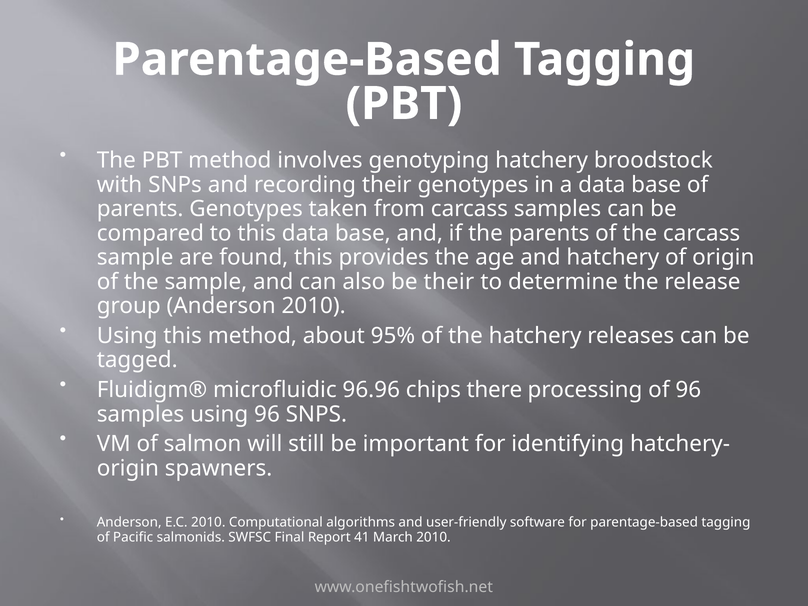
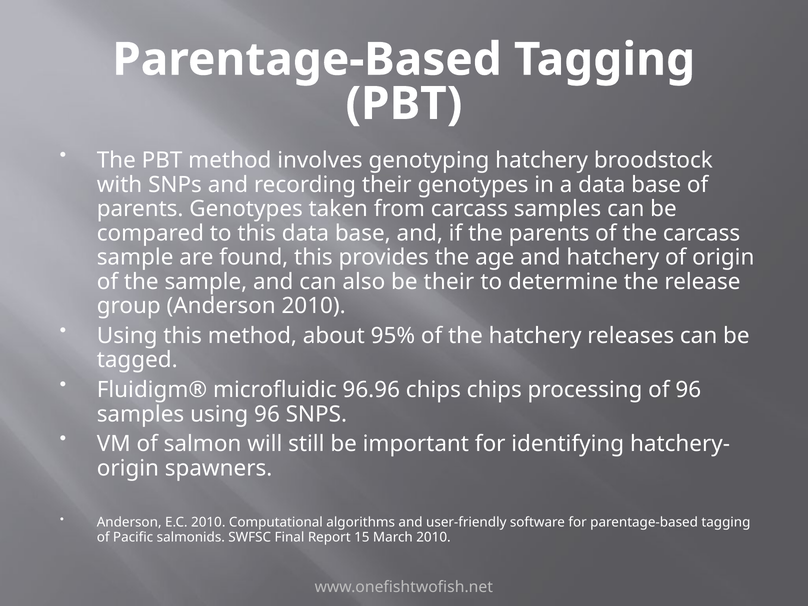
chips there: there -> chips (494, 390)
41: 41 -> 15 (362, 537)
